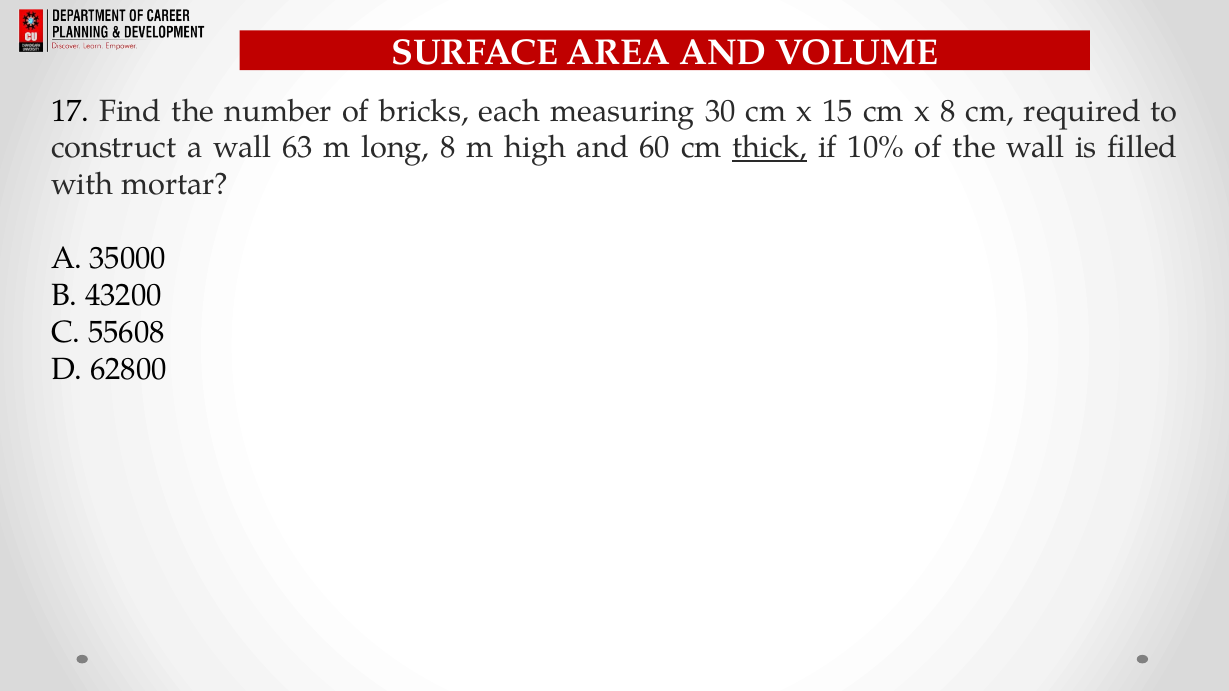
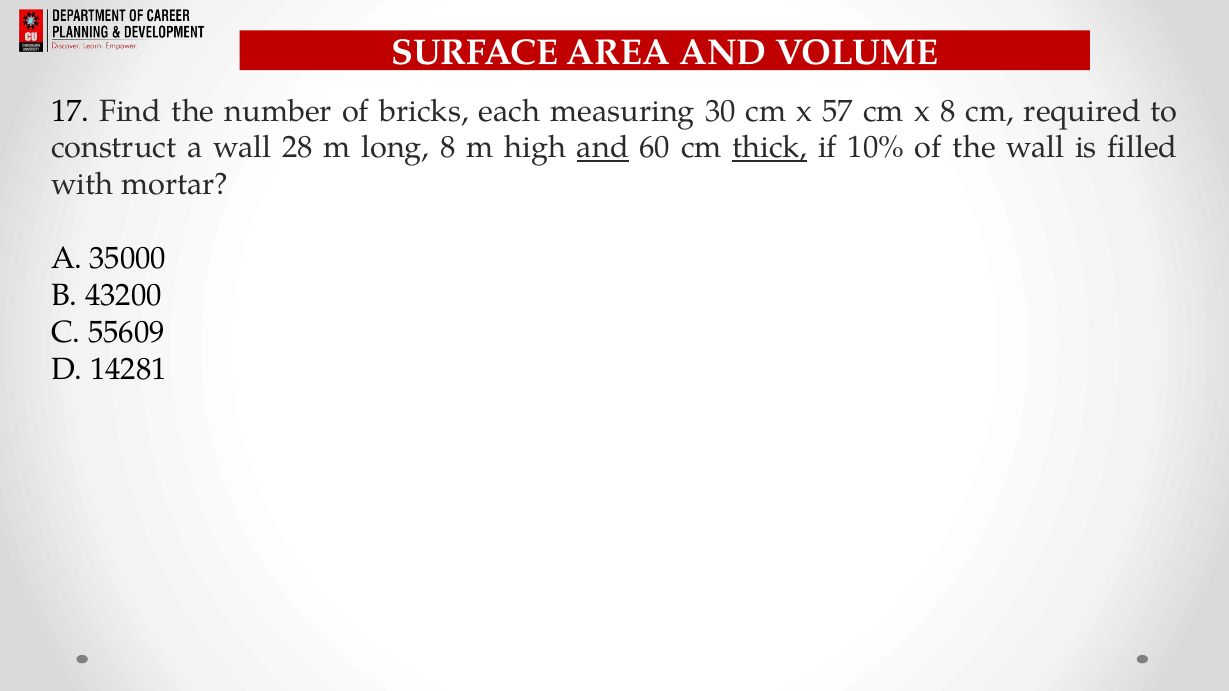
15: 15 -> 57 (838, 111)
63: 63 -> 28 (297, 148)
and underline: none -> present (603, 148)
55608: 55608 -> 55609 (127, 332)
62800: 62800 -> 14281 (129, 369)
